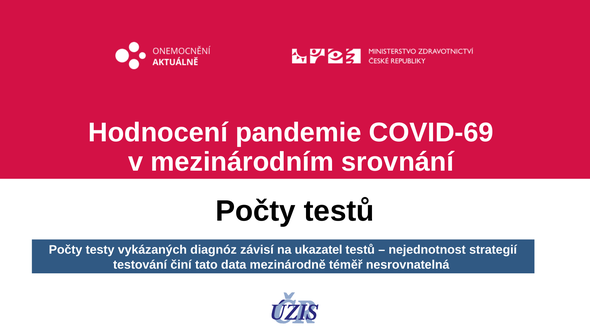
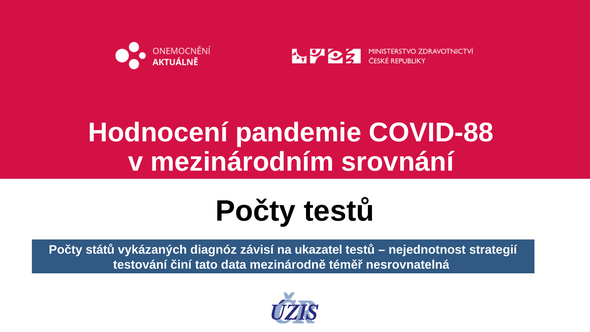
COVID-69: COVID-69 -> COVID-88 (431, 133)
testy: testy -> států (100, 250)
